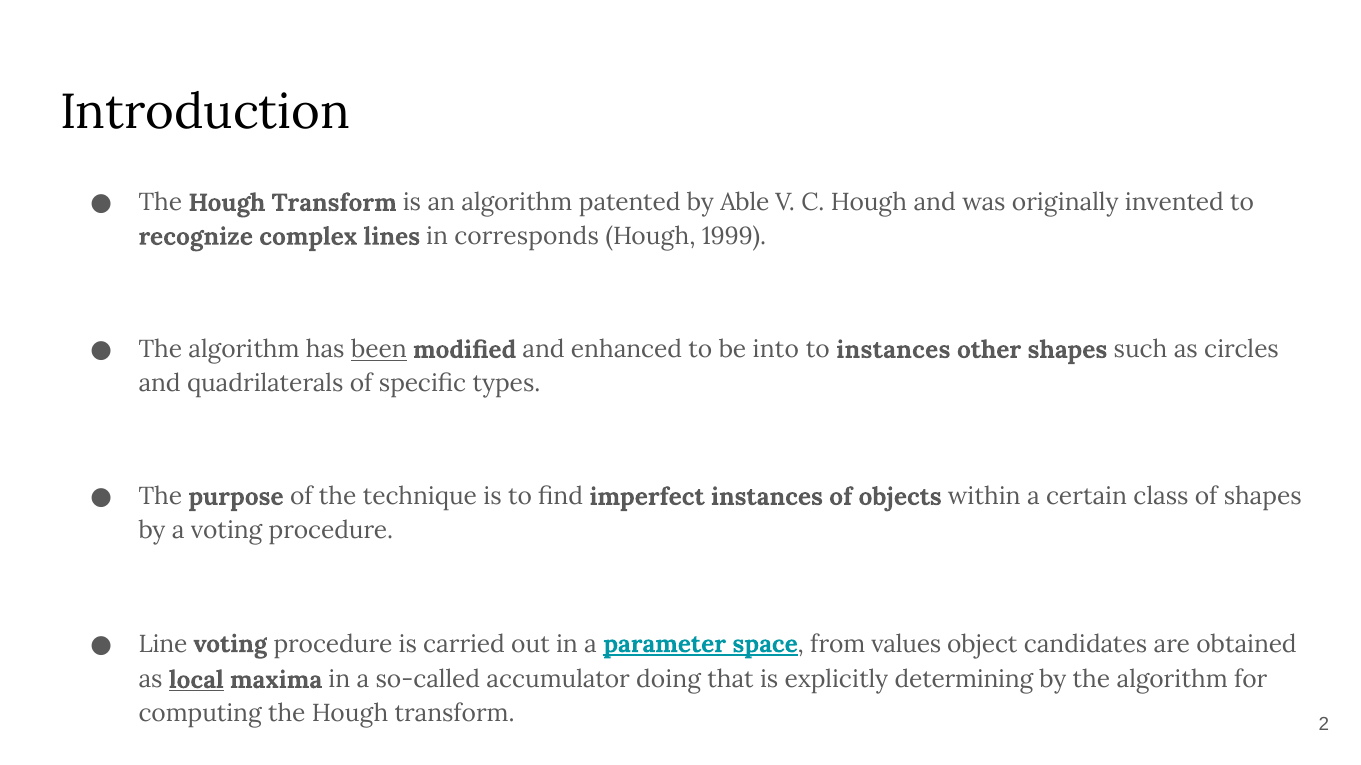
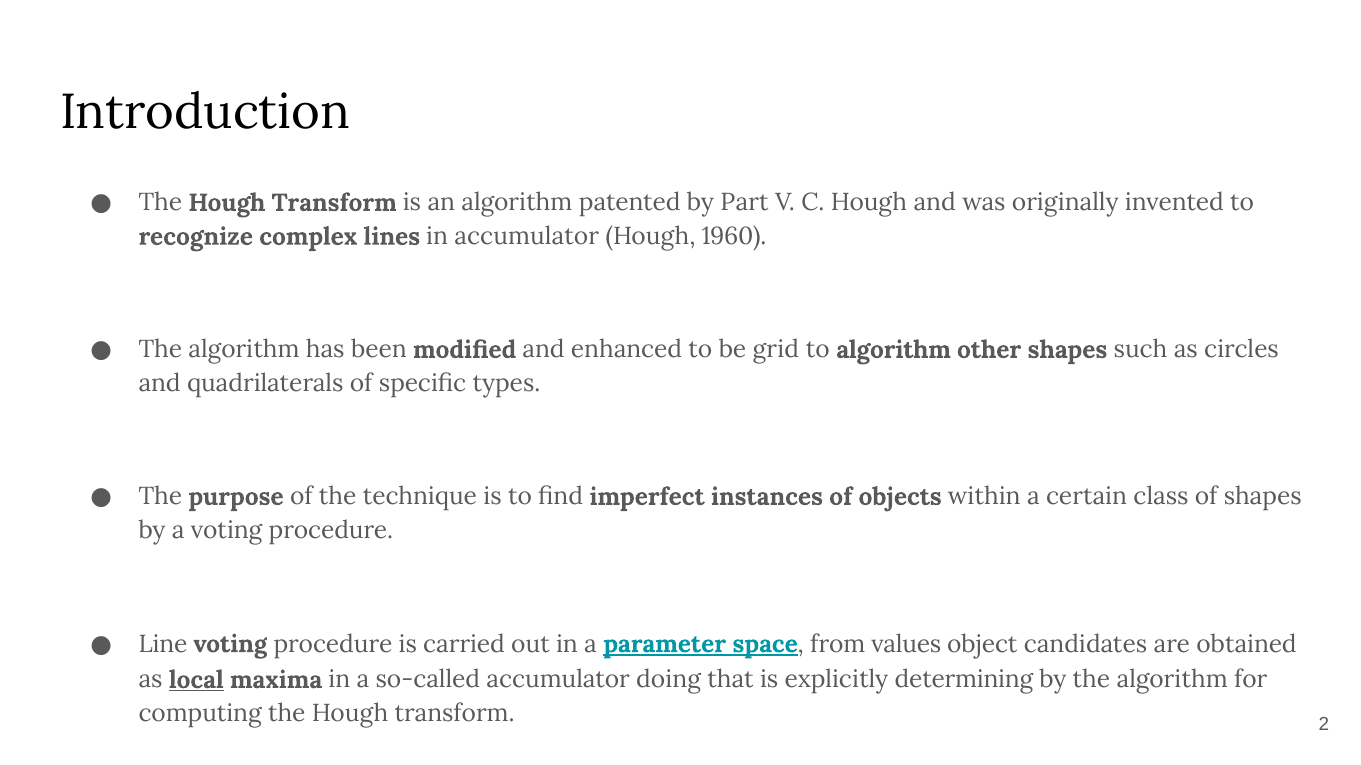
Able: Able -> Part (745, 203)
in corresponds: corresponds -> accumulator (527, 237)
1999: 1999 -> 1960 (734, 237)
been underline: present -> none (379, 350)
into: into -> grid (776, 350)
to instances: instances -> algorithm (894, 350)
